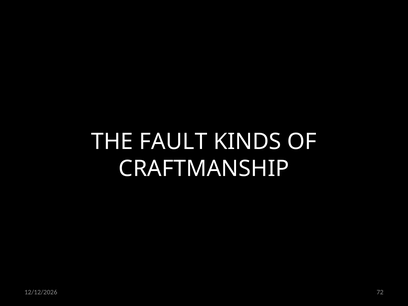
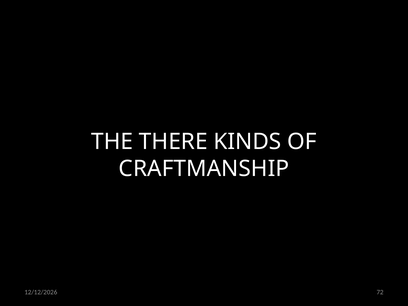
FAULT: FAULT -> THERE (173, 142)
